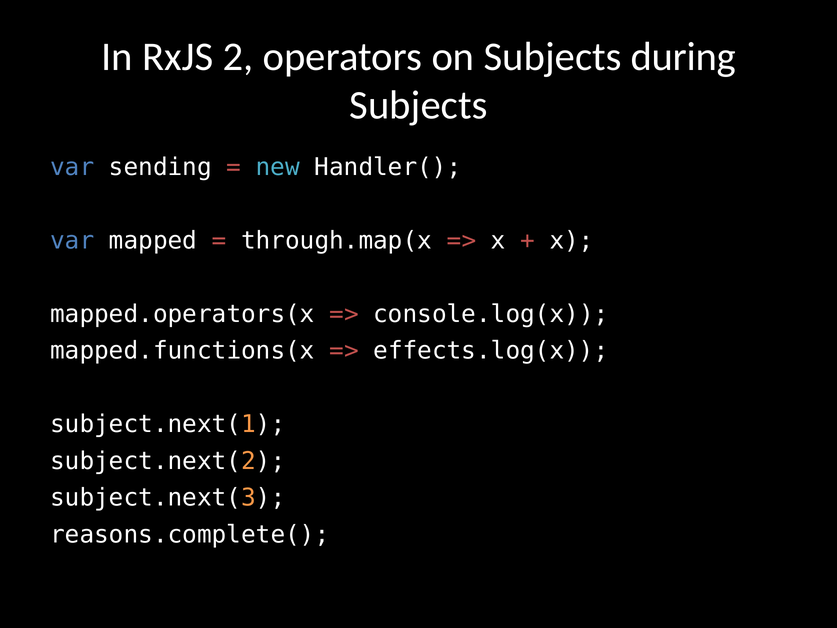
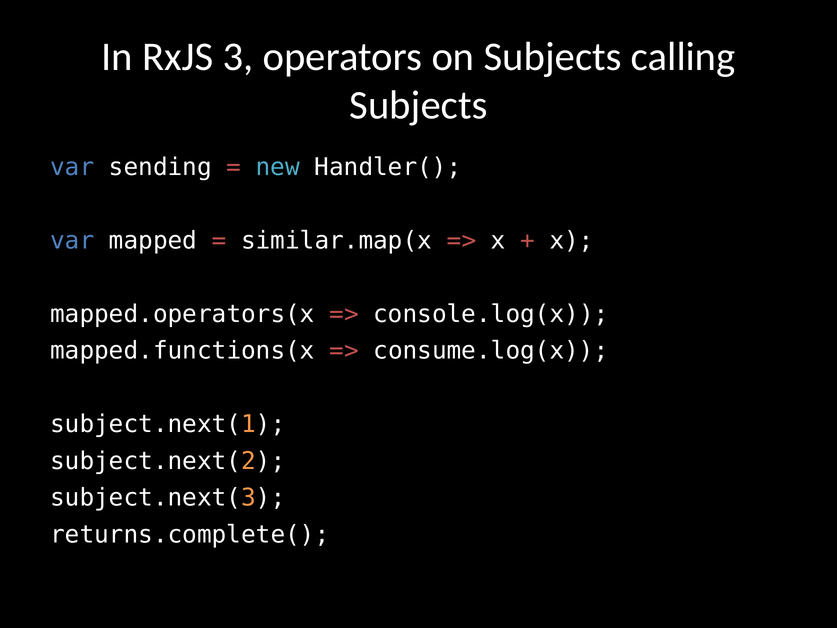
2: 2 -> 3 (238, 57)
during: during -> calling (683, 57)
through.map(x: through.map(x -> similar.map(x (337, 241)
effects.log(x: effects.log(x -> consume.log(x (491, 351)
reasons.complete(: reasons.complete( -> returns.complete( (190, 534)
